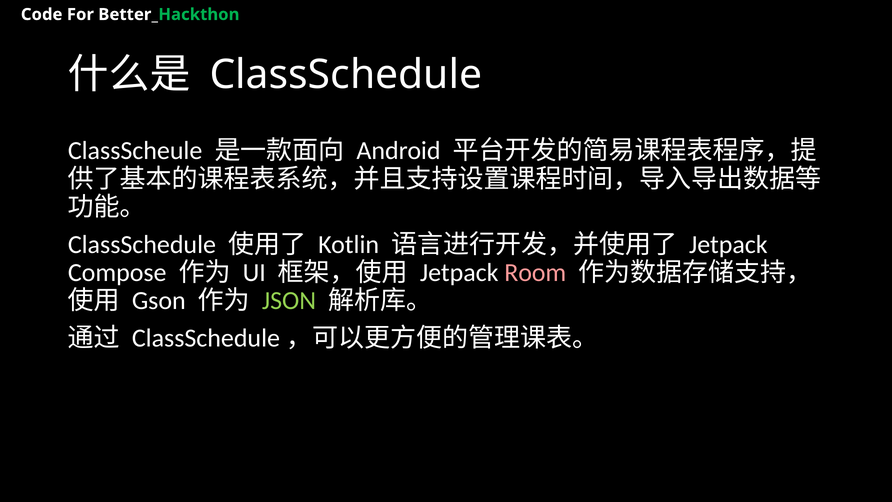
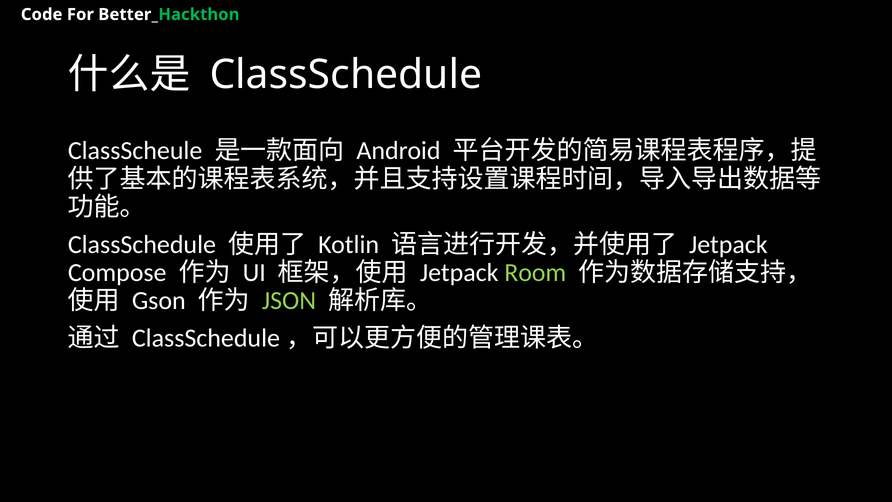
Room colour: pink -> light green (535, 272)
